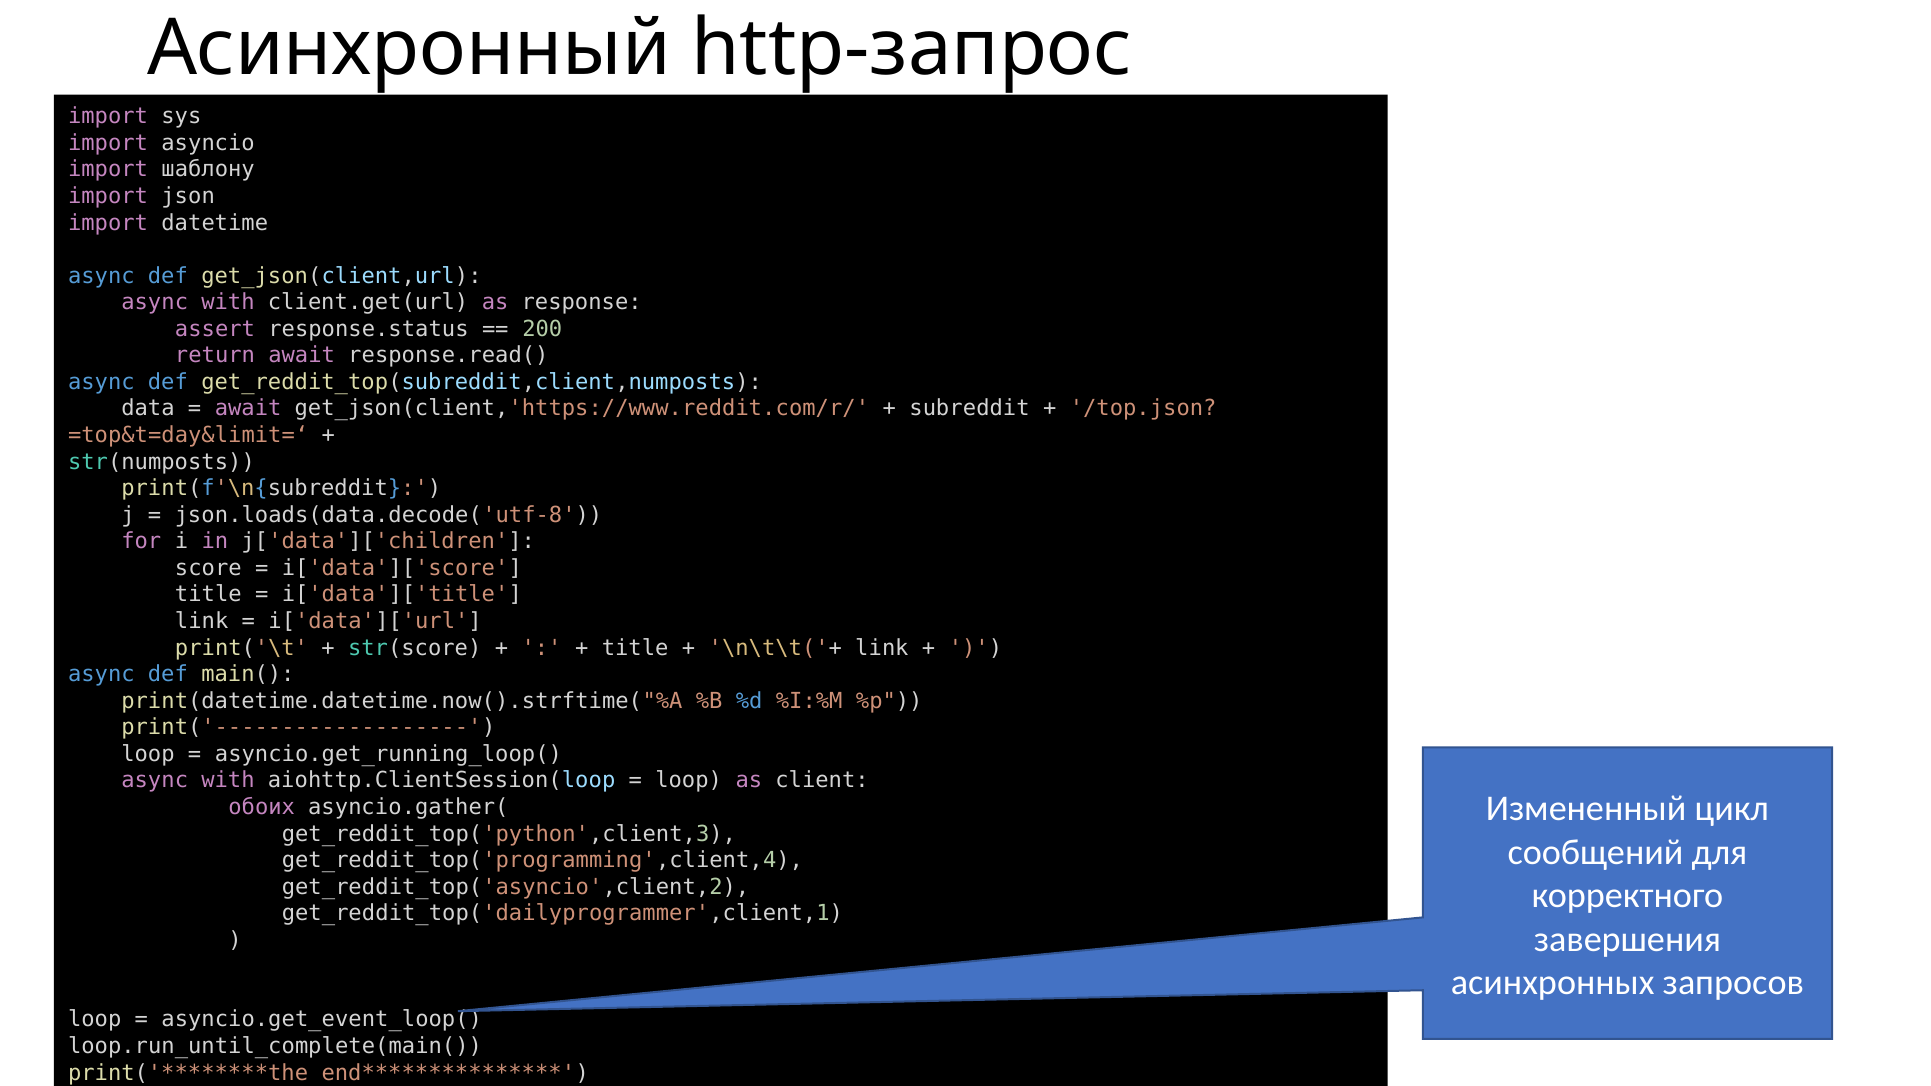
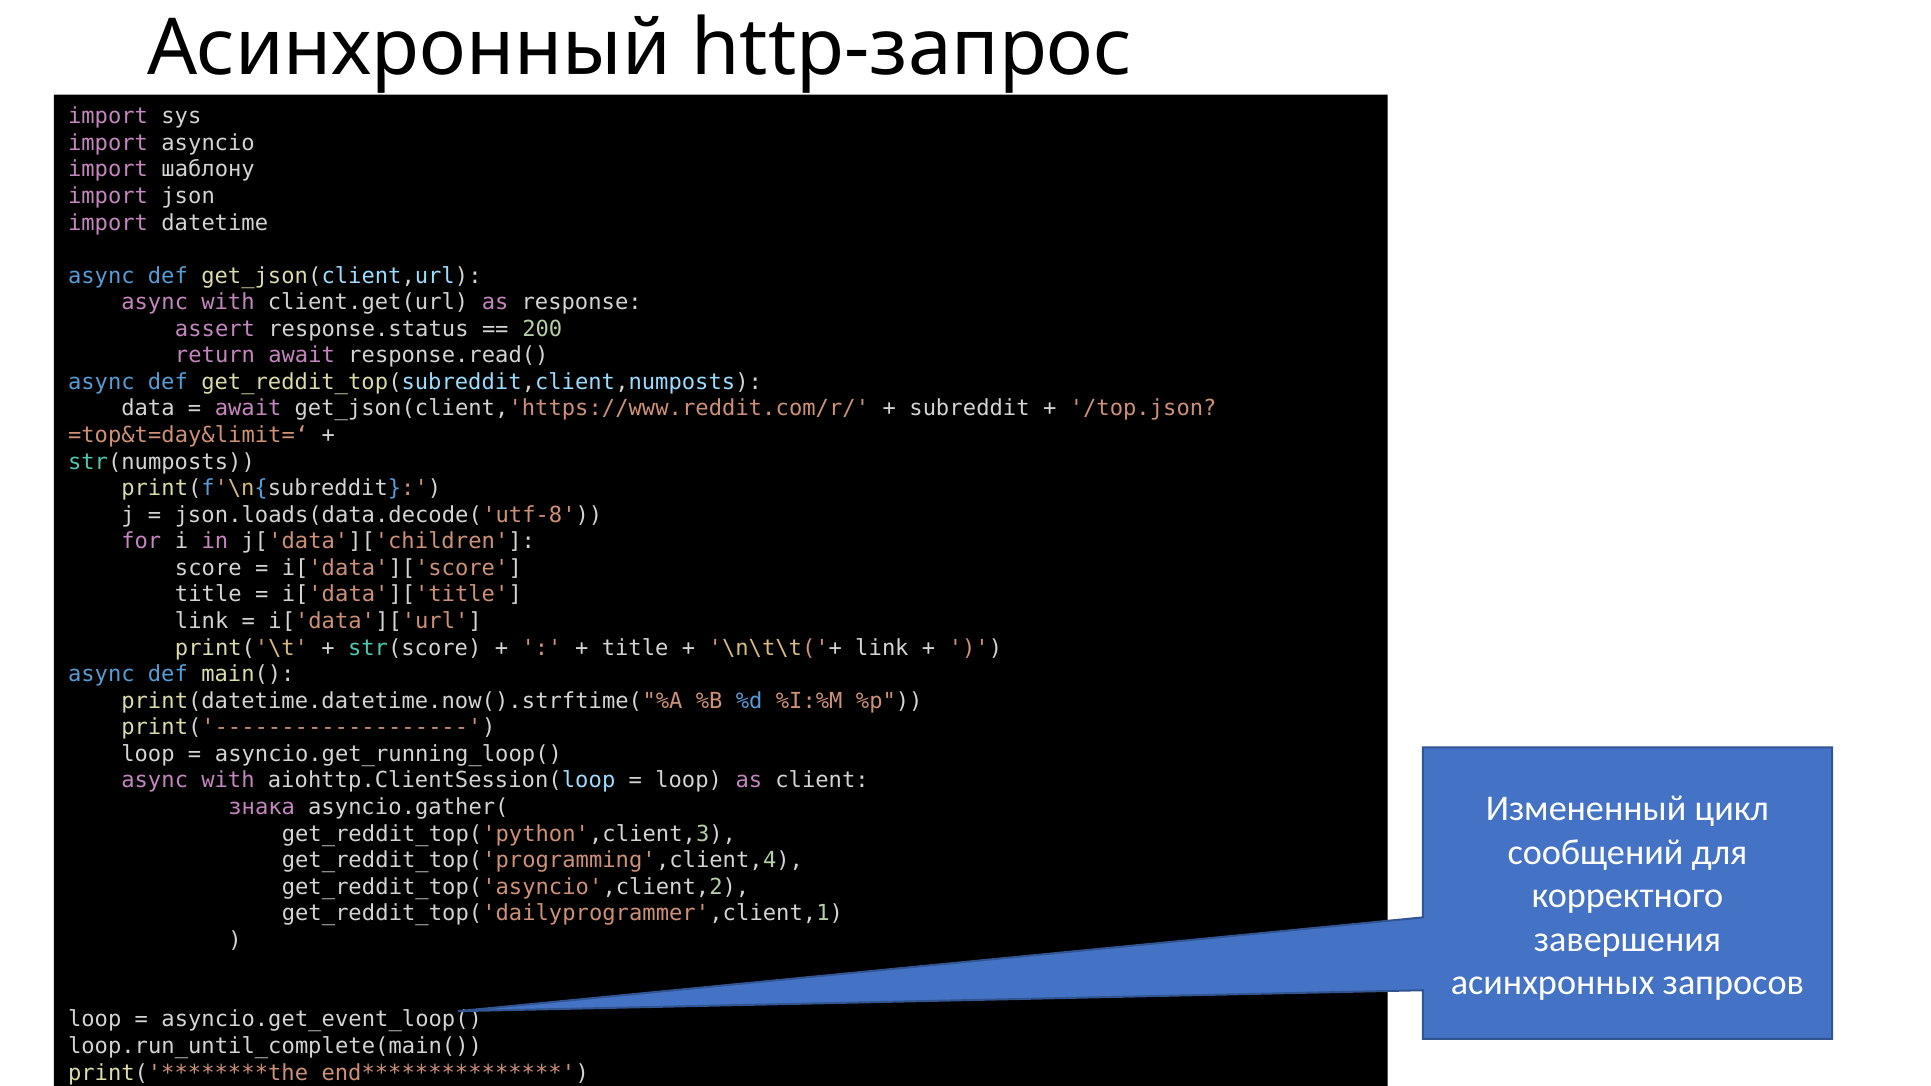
обоих: обоих -> знака (262, 807)
